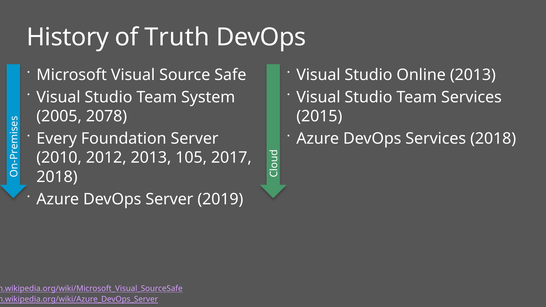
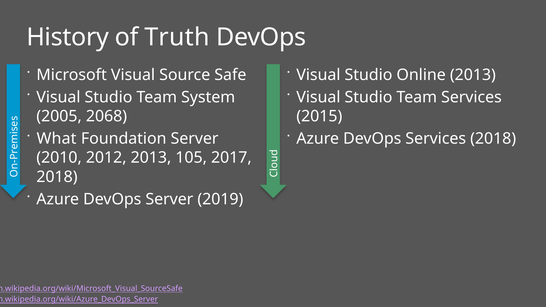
2078: 2078 -> 2068 (106, 116)
Every: Every -> What (57, 139)
